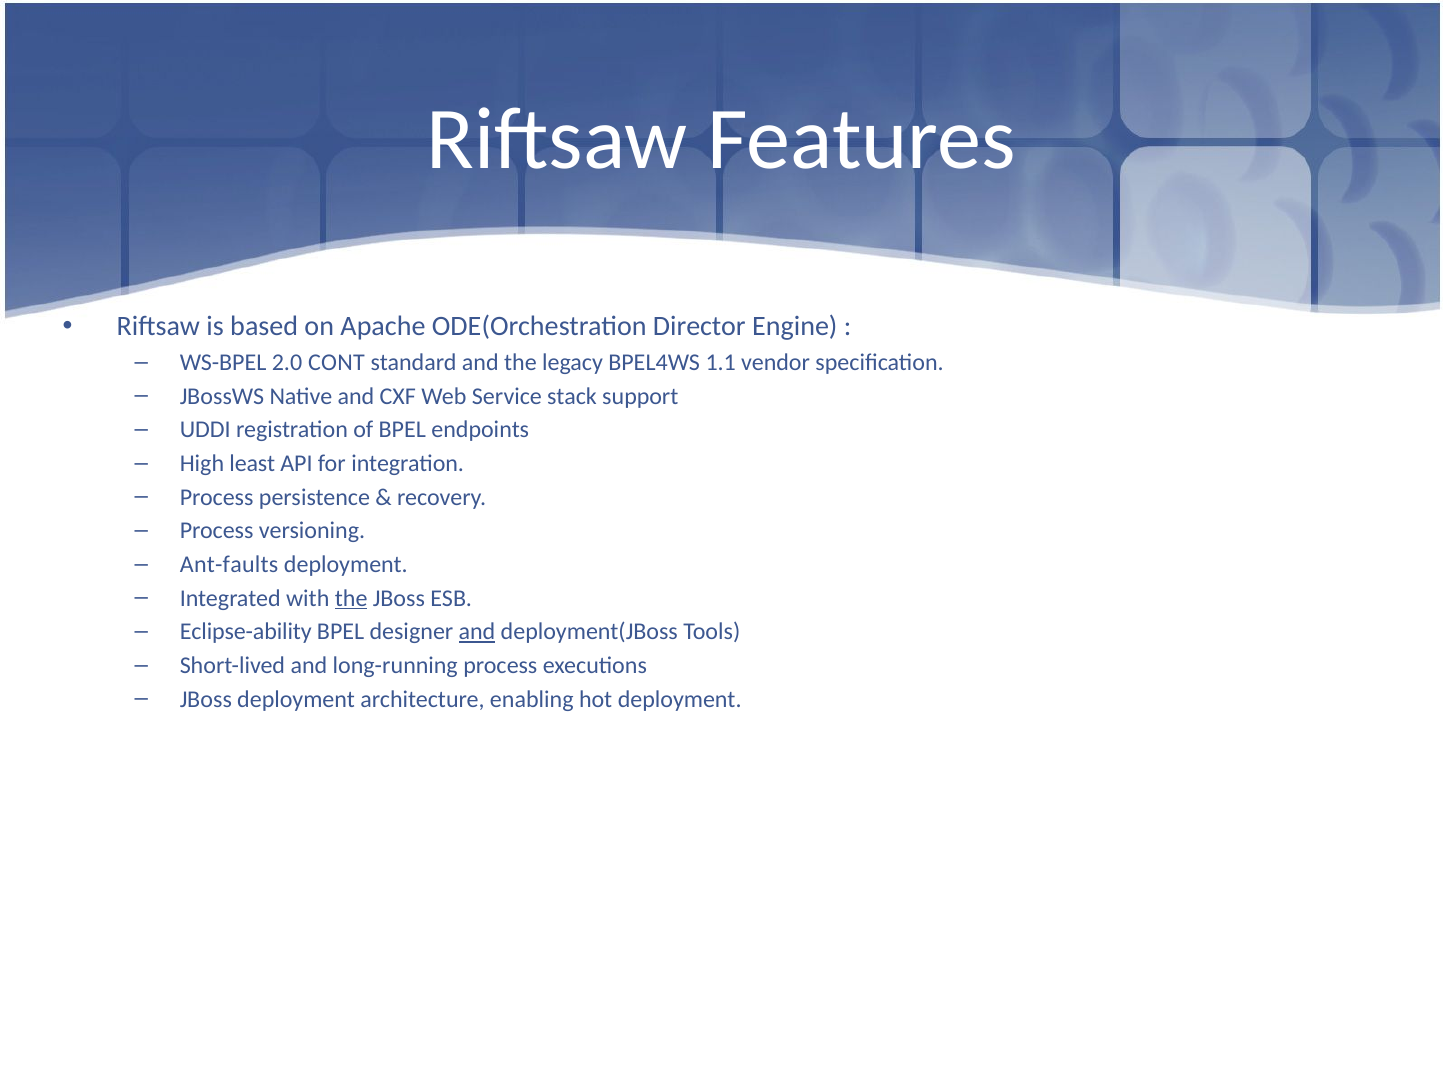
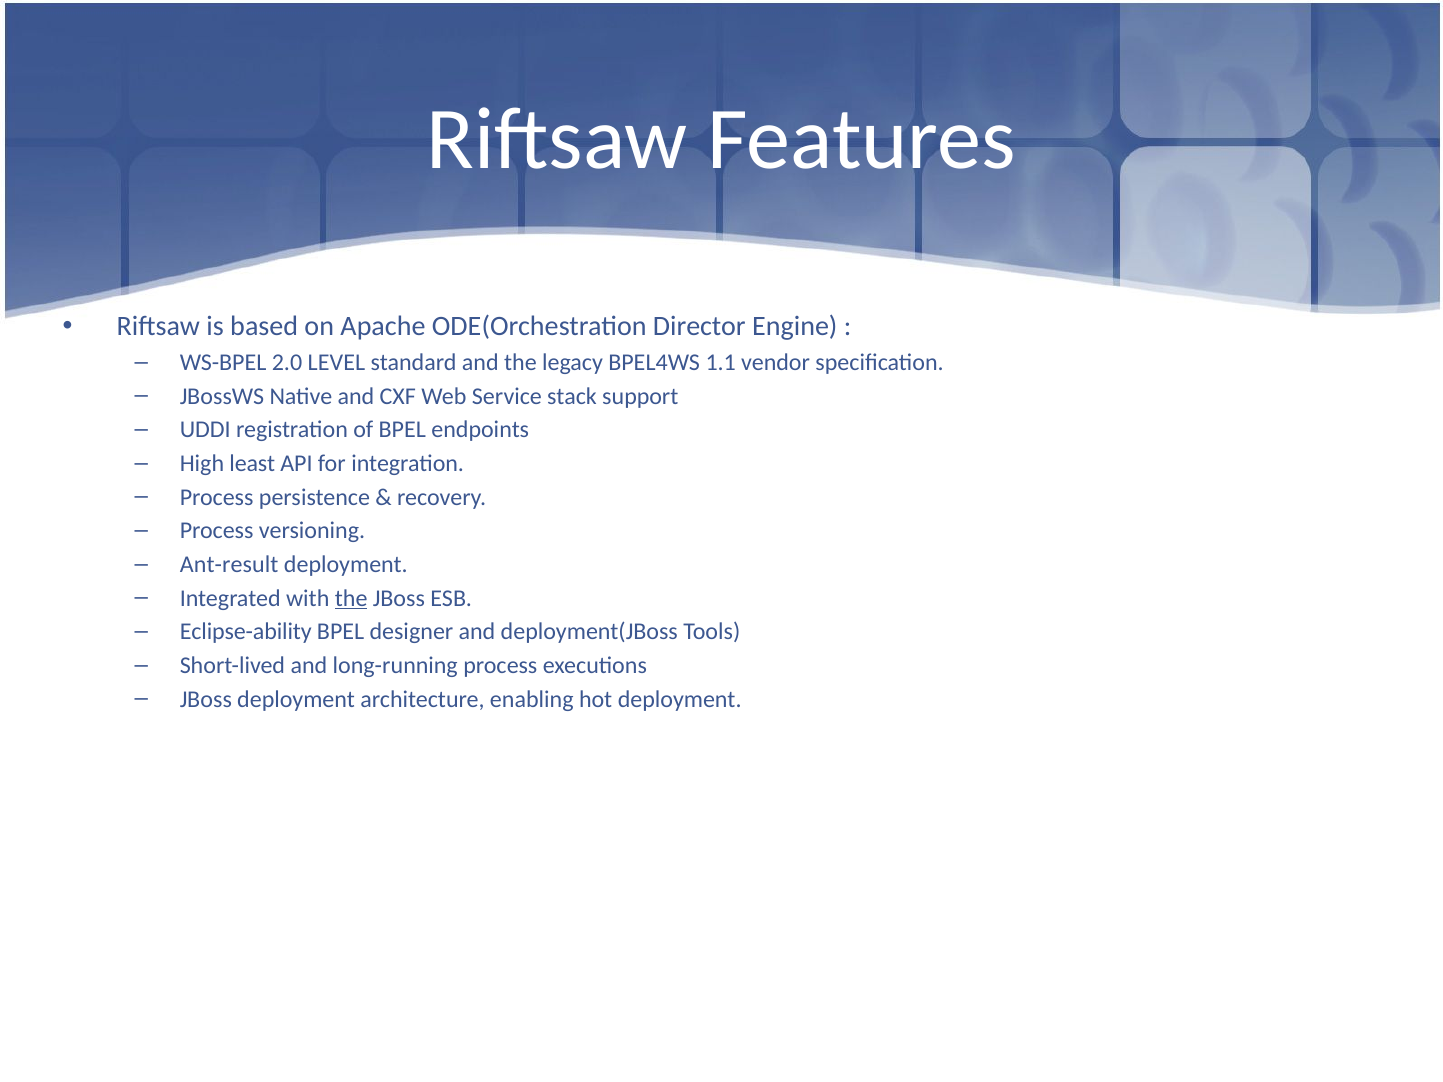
CONT: CONT -> LEVEL (336, 362)
Ant-faults: Ant-faults -> Ant-result (229, 565)
and underline: present -> none (477, 632)
